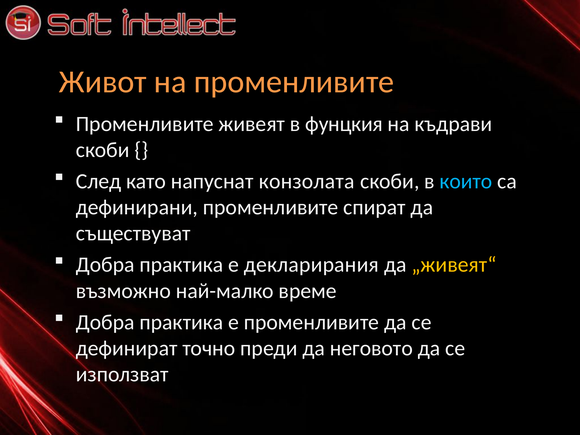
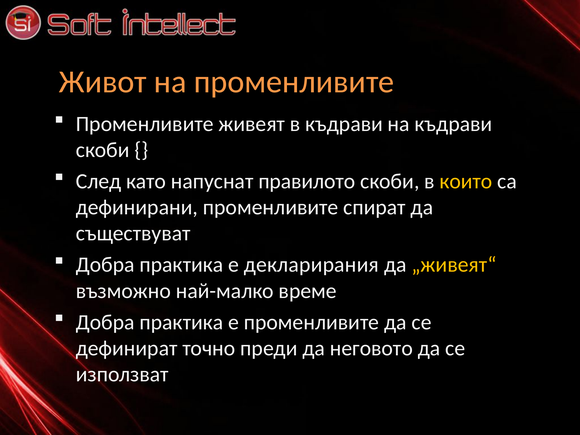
в фунцкия: фунцкия -> къдрави (344, 124)
конзолата: конзолата -> правилото (307, 181)
които colour: light blue -> yellow (466, 181)
